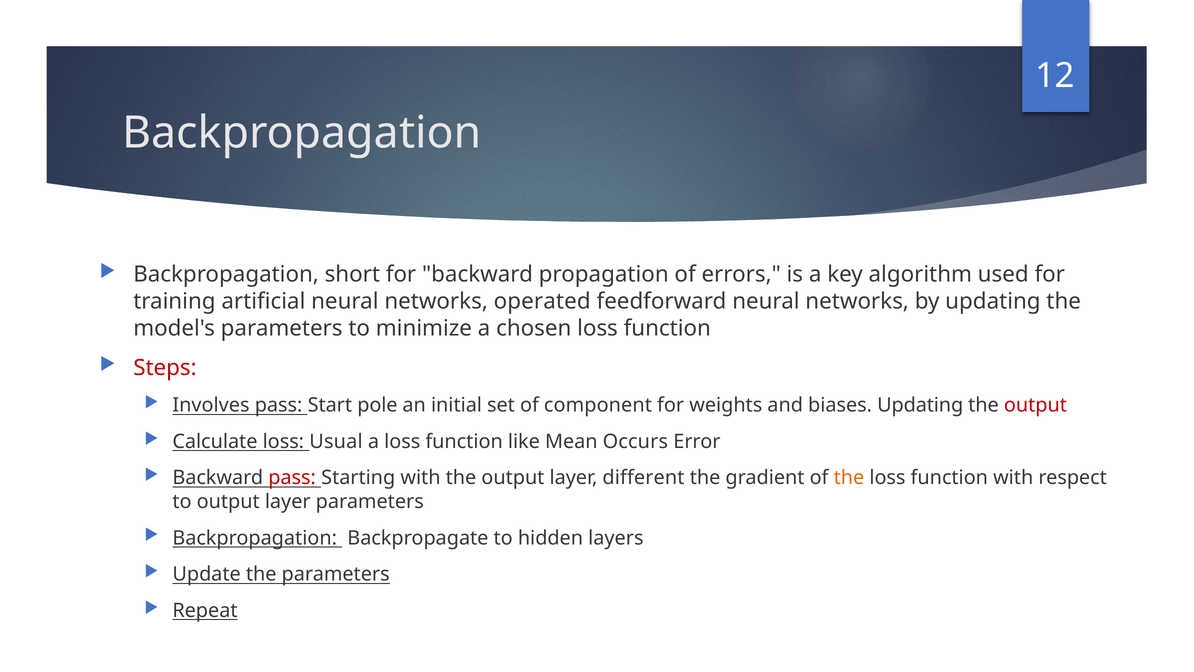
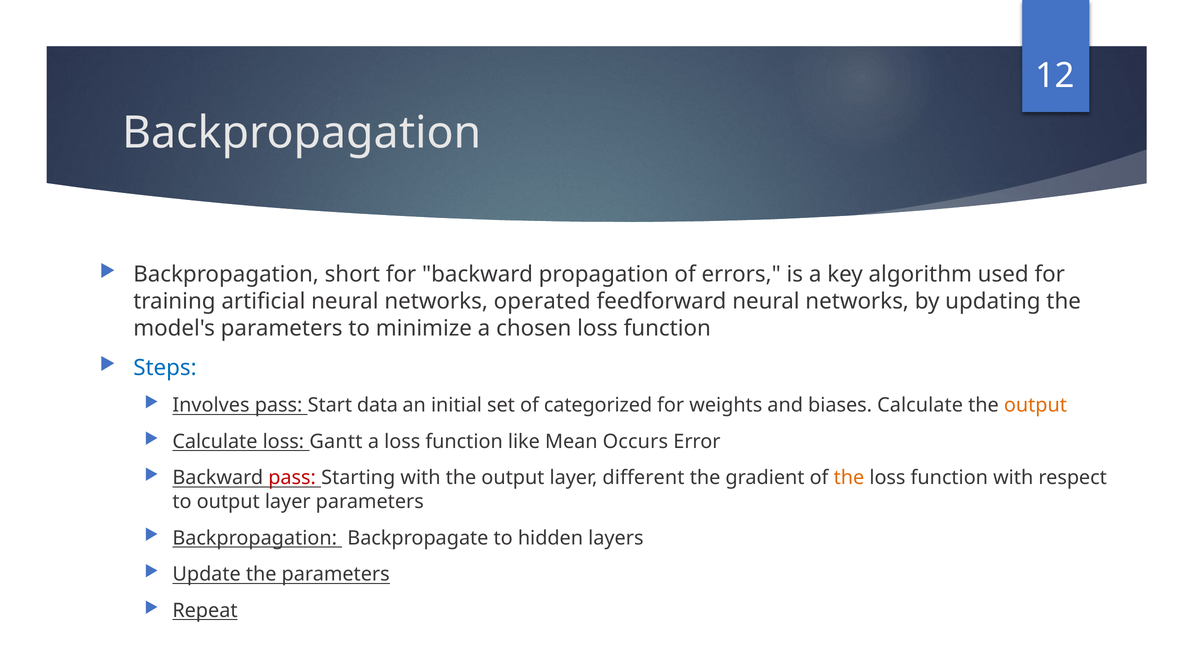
Steps colour: red -> blue (165, 367)
pole: pole -> data (377, 405)
component: component -> categorized (598, 405)
biases Updating: Updating -> Calculate (920, 405)
output colour: red -> orange (1035, 405)
Usual: Usual -> Gantt (336, 441)
